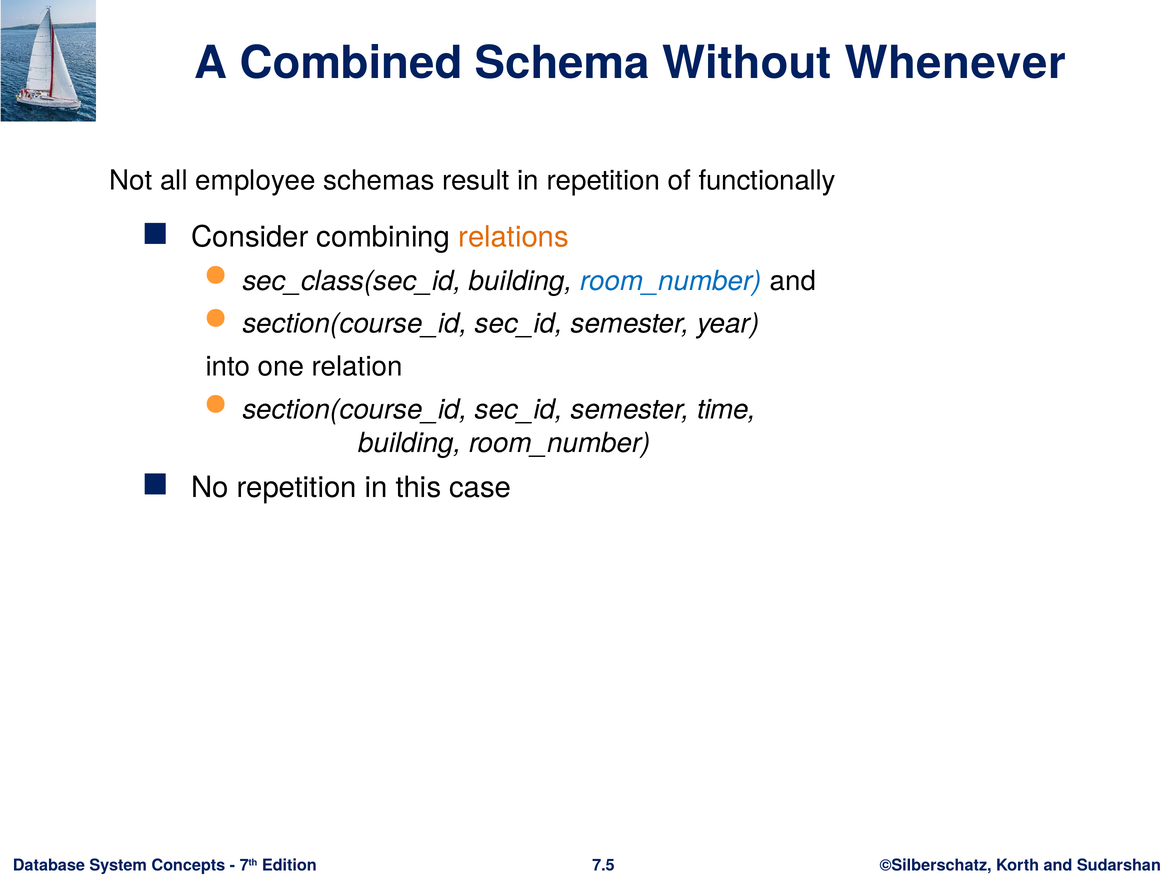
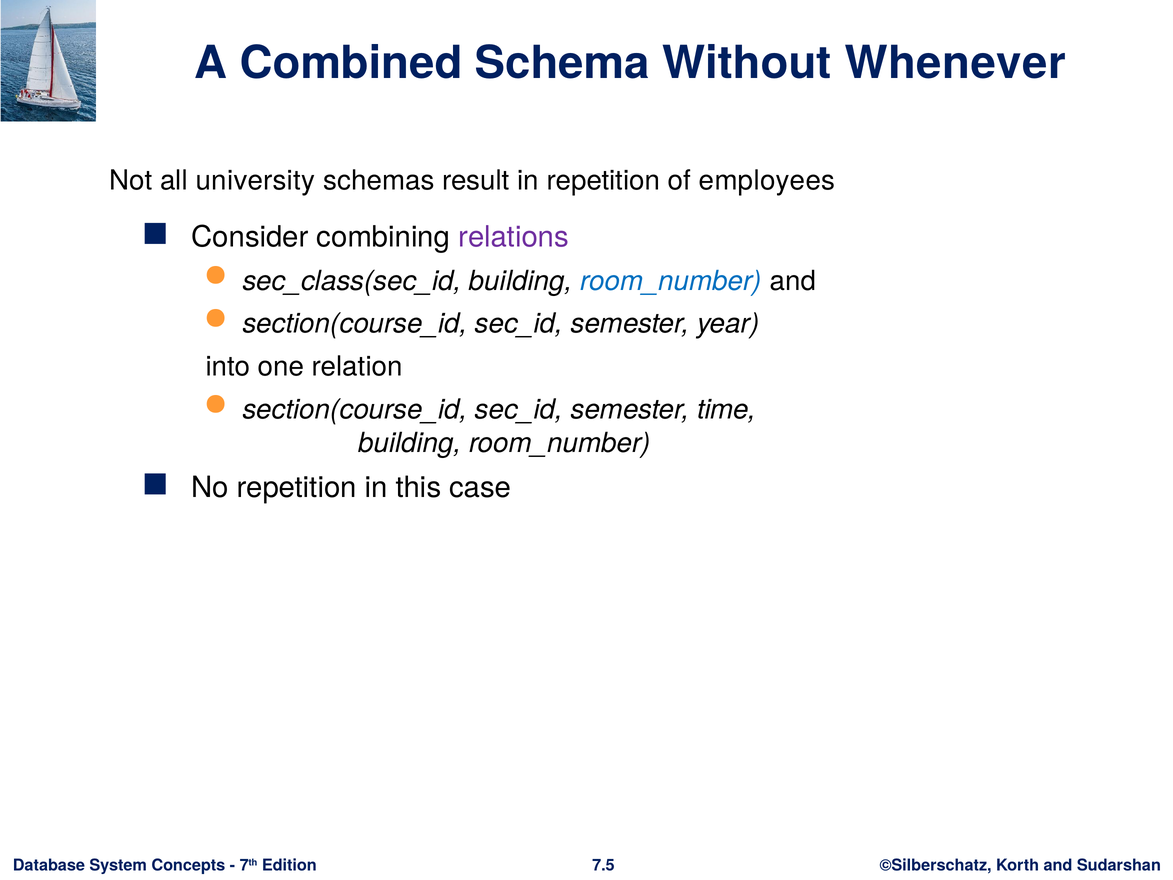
employee: employee -> university (255, 180)
functionally: functionally -> employees (767, 180)
relations colour: orange -> purple (514, 237)
